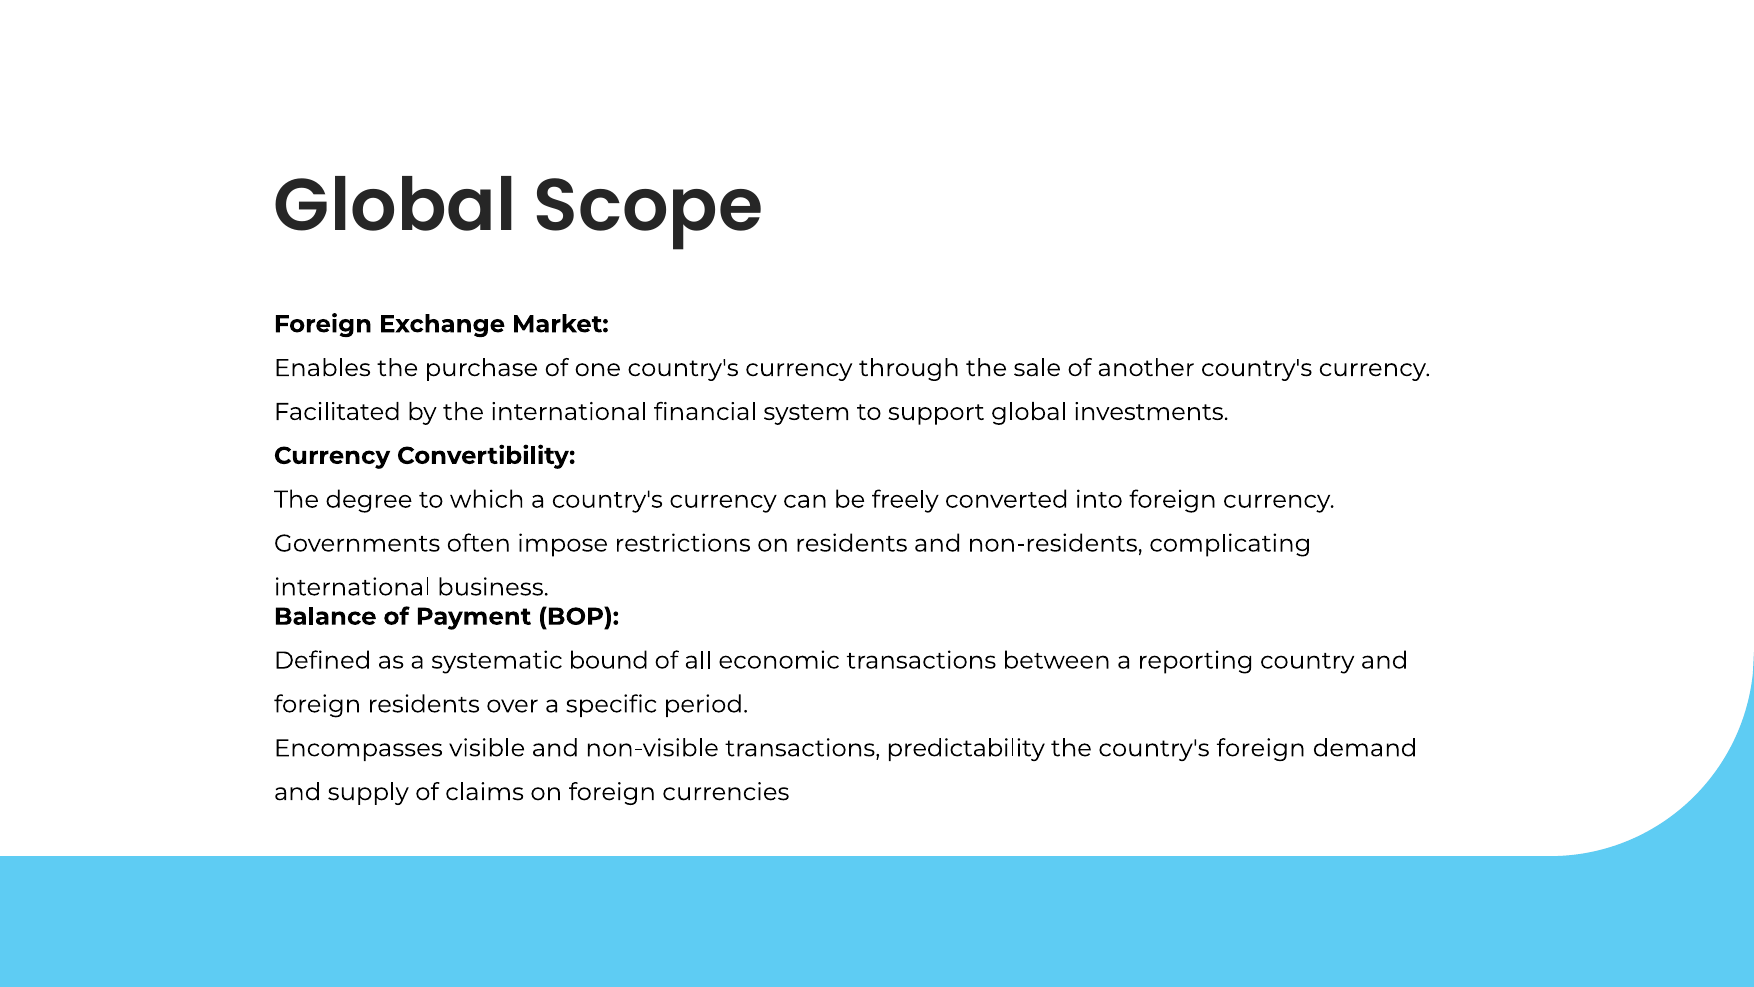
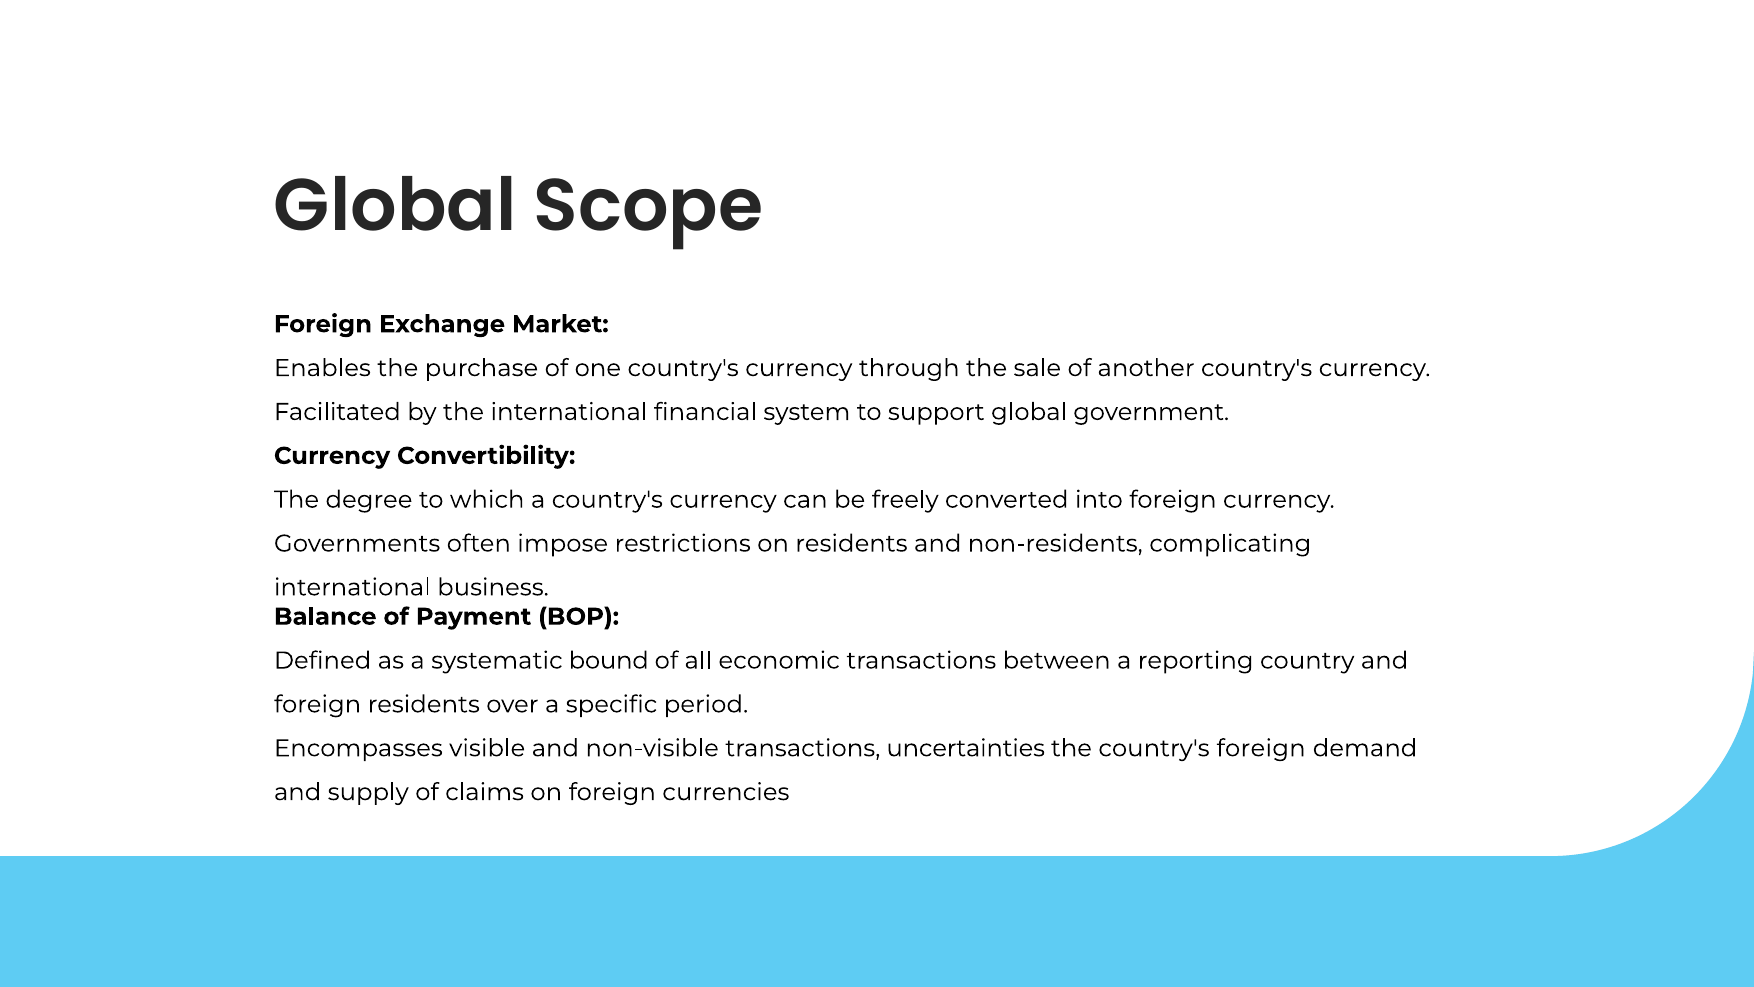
investments: investments -> government (1151, 412)
predictability: predictability -> uncertainties (966, 748)
